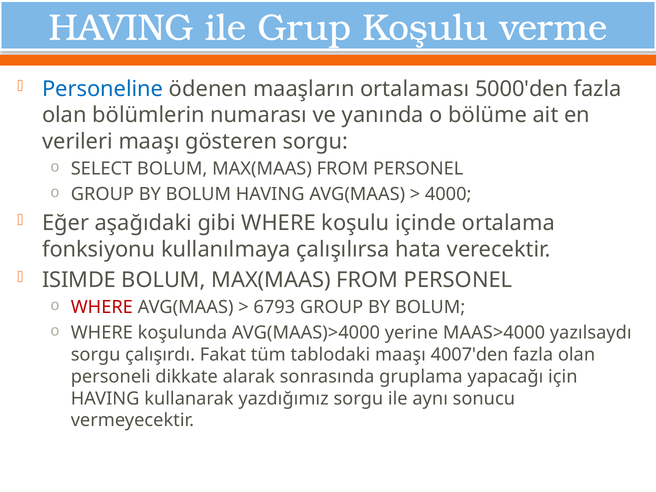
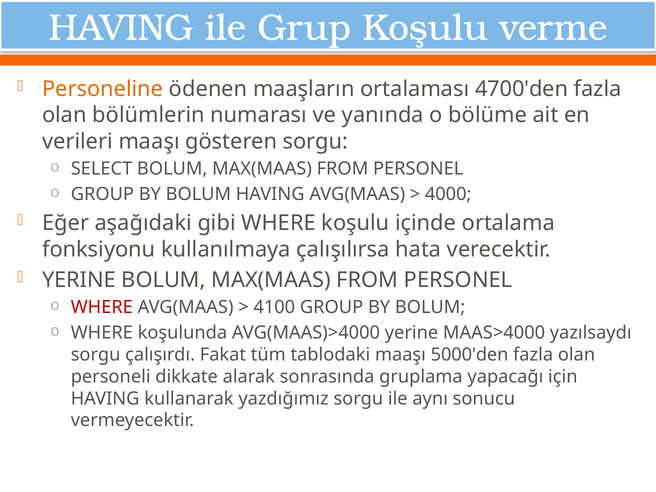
Personeline colour: blue -> orange (103, 89)
5000'den: 5000'den -> 4700'den (522, 89)
ISIMDE: ISIMDE -> YERINE (79, 280)
6793: 6793 -> 4100 (274, 307)
4007'den: 4007'den -> 5000'den (470, 355)
